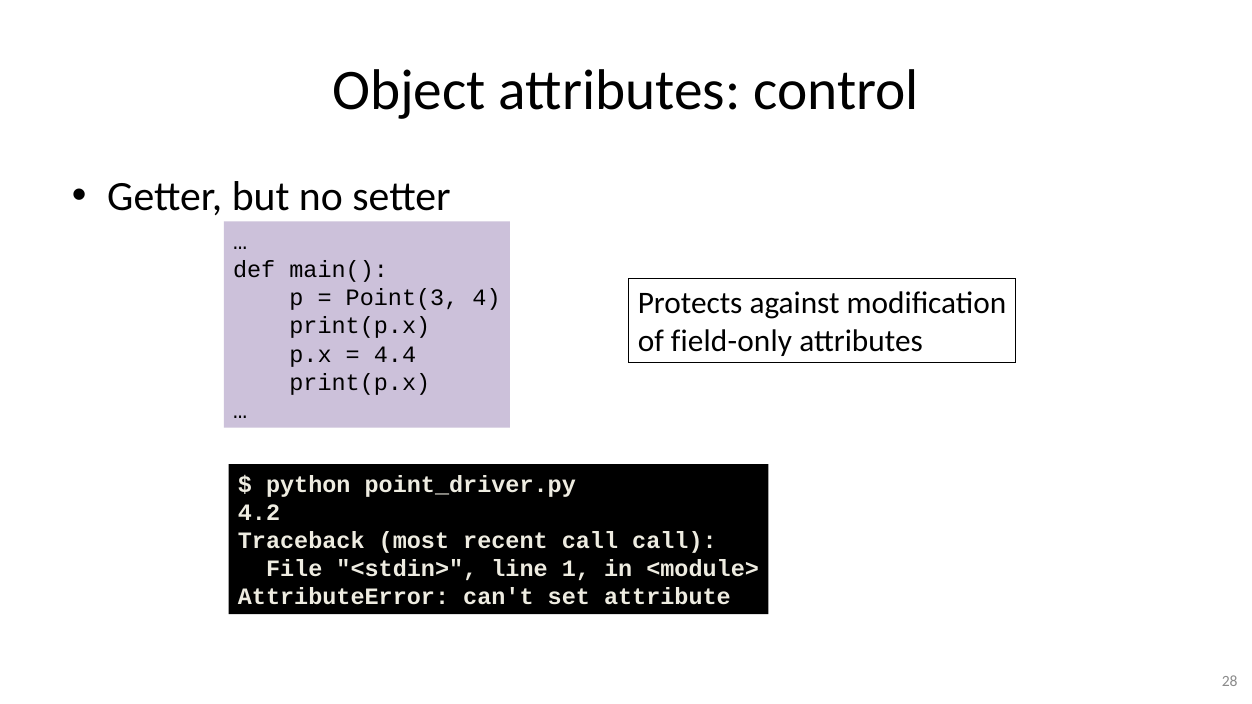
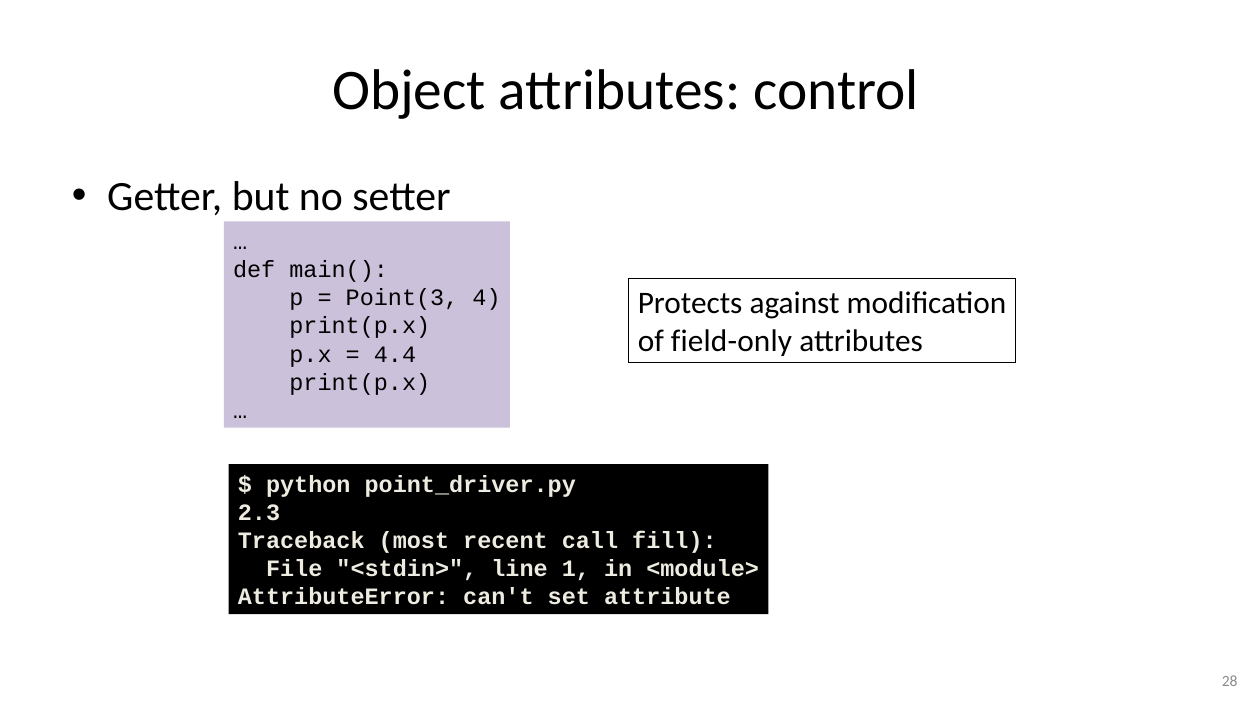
4.2: 4.2 -> 2.3 (259, 513)
call call: call -> fill (674, 541)
